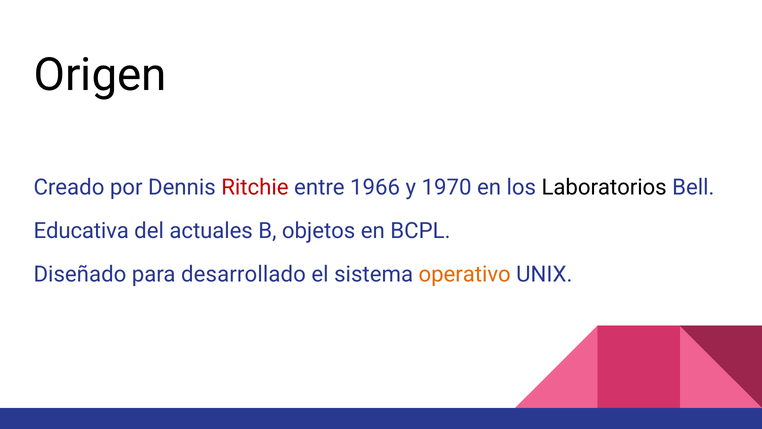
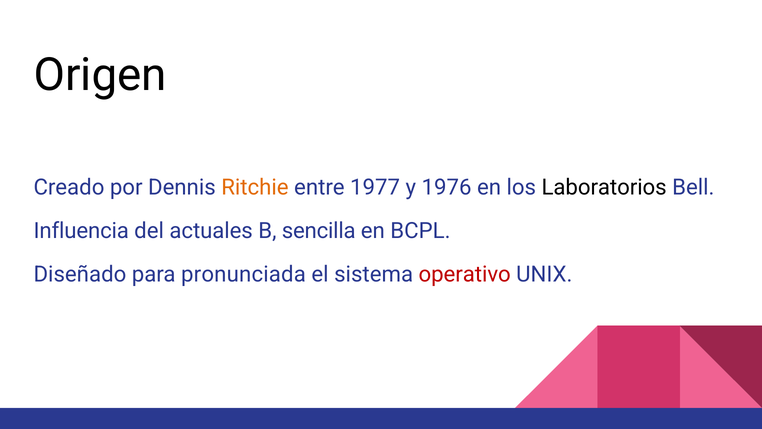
Ritchie colour: red -> orange (255, 187)
1966: 1966 -> 1977 (375, 187)
1970: 1970 -> 1976 (447, 187)
Educativa: Educativa -> Influencia (81, 231)
objetos: objetos -> sencilla (319, 231)
desarrollado: desarrollado -> pronunciada (243, 274)
operativo colour: orange -> red (465, 274)
